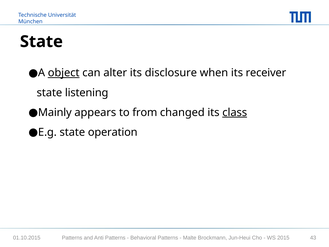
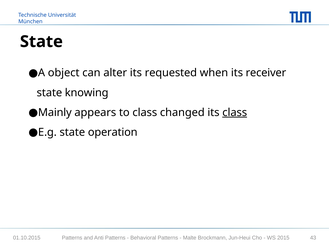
object underline: present -> none (64, 73)
disclosure: disclosure -> requested (171, 73)
listening: listening -> knowing (87, 93)
to from: from -> class (145, 112)
